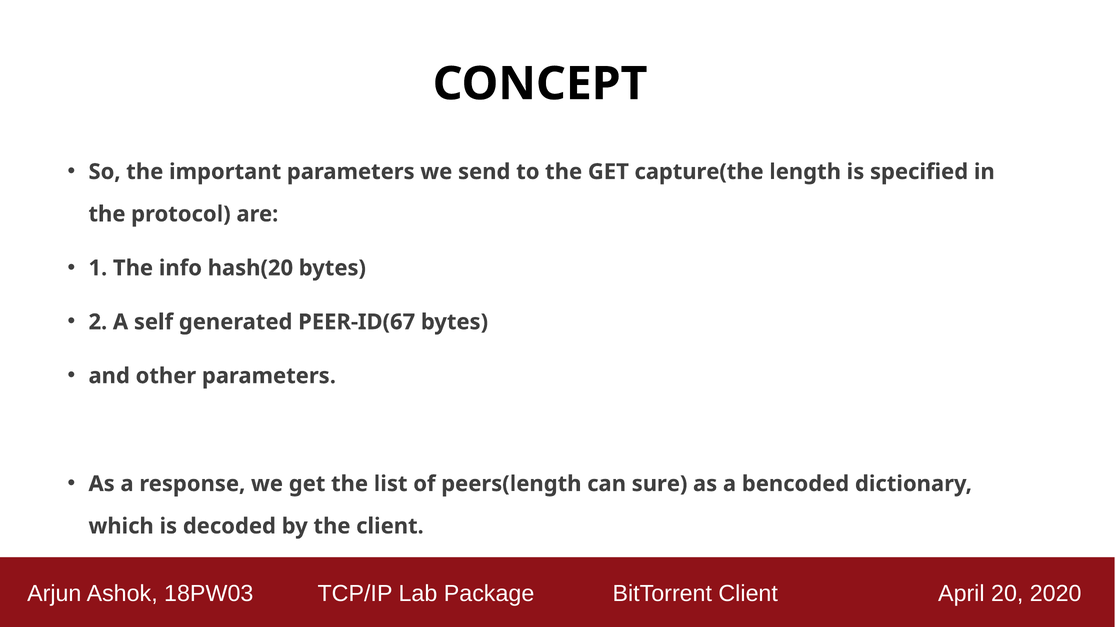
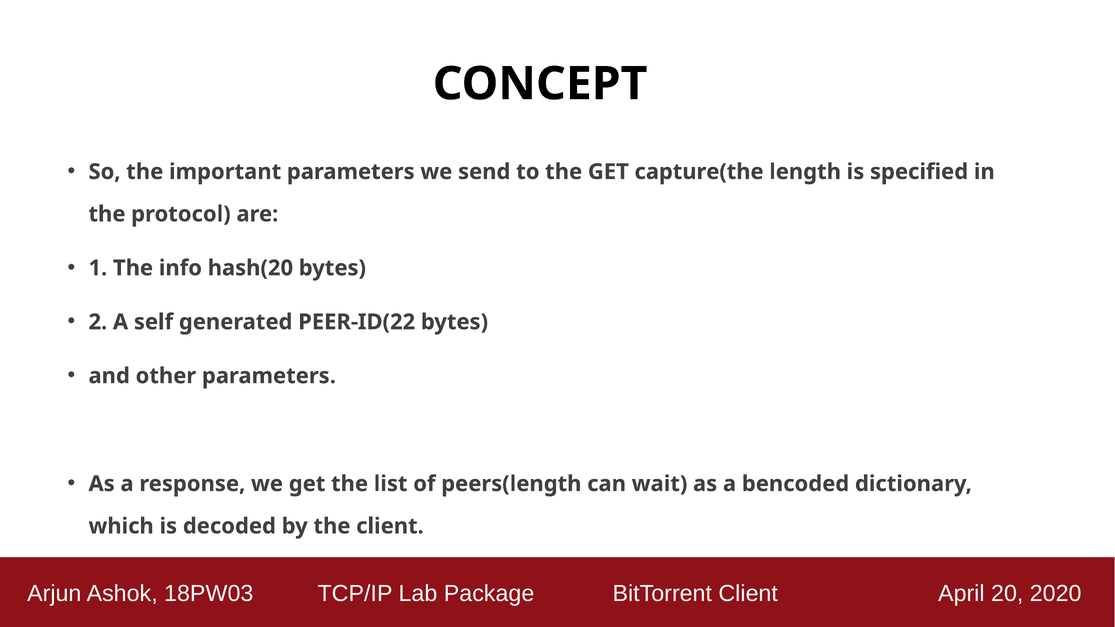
PEER-ID(67: PEER-ID(67 -> PEER-ID(22 (357, 322)
sure: sure -> wait (660, 484)
